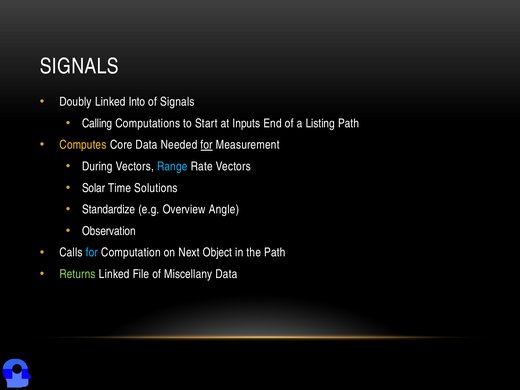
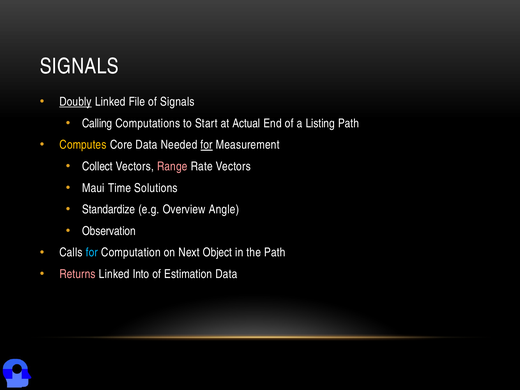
Doubly underline: none -> present (75, 102)
Into: Into -> File (137, 102)
Inputs: Inputs -> Actual (246, 123)
During: During -> Collect (97, 166)
Range colour: light blue -> pink (172, 166)
Solar: Solar -> Maui (93, 188)
Returns colour: light green -> pink (78, 274)
File: File -> Into (141, 274)
Miscellany: Miscellany -> Estimation (188, 274)
